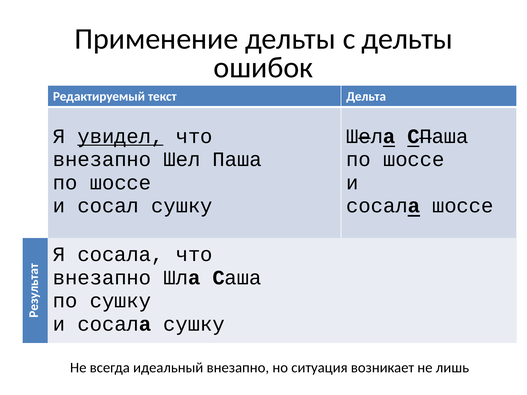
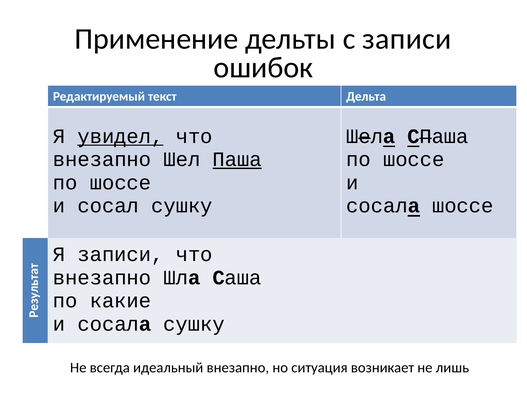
с дельты: дельты -> записи (407, 39)
Паша underline: none -> present (237, 160)
Я сосала: сосала -> записи (120, 255)
по сушку: сушку -> какие (120, 301)
